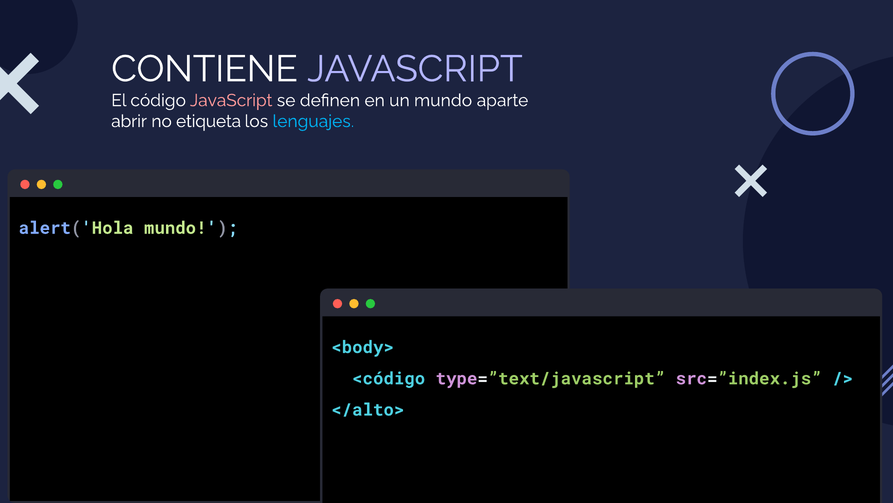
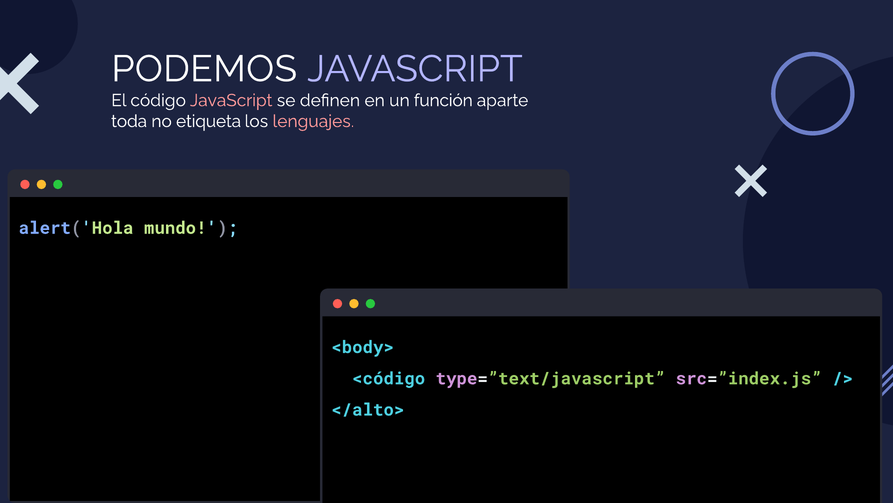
CONTIENE: CONTIENE -> PODEMOS (204, 69)
un mundo: mundo -> función (443, 100)
abrir: abrir -> toda (129, 121)
lenguajes colour: light blue -> pink (313, 121)
